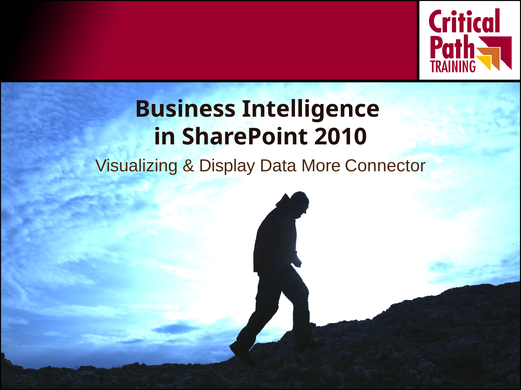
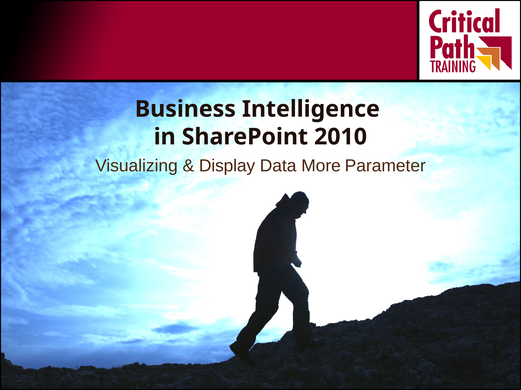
Connector: Connector -> Parameter (385, 166)
